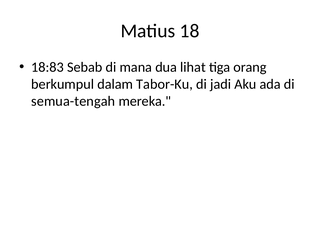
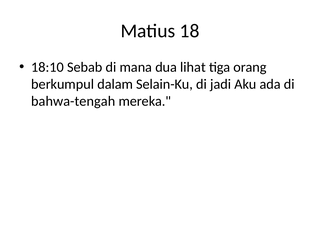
18:83: 18:83 -> 18:10 (48, 67)
Tabor-Ku: Tabor-Ku -> Selain-Ku (165, 84)
semua-tengah: semua-tengah -> bahwa-tengah (73, 101)
